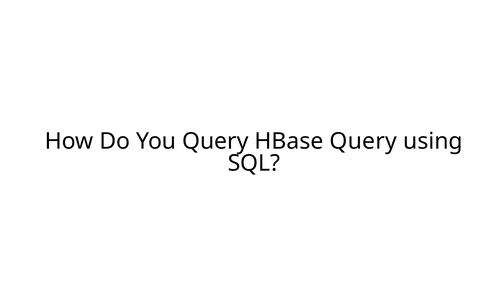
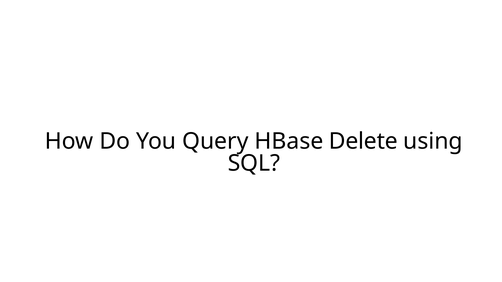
HBase Query: Query -> Delete (363, 141)
